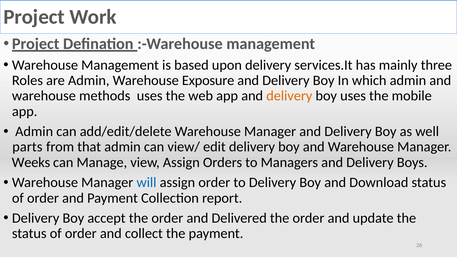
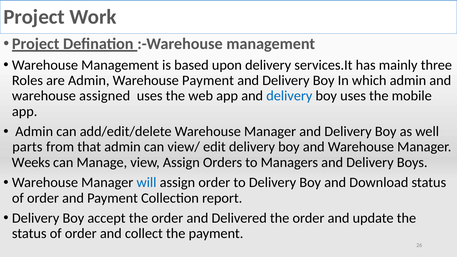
Warehouse Exposure: Exposure -> Payment (208, 81)
methods: methods -> assigned (105, 96)
delivery colour: orange -> blue (289, 96)
